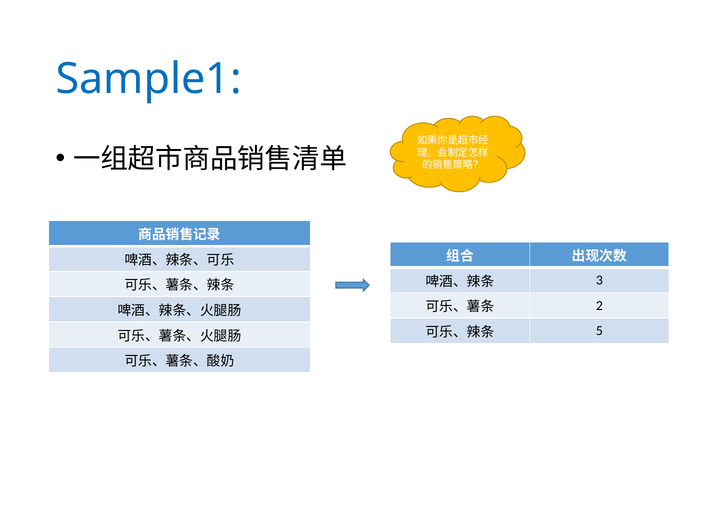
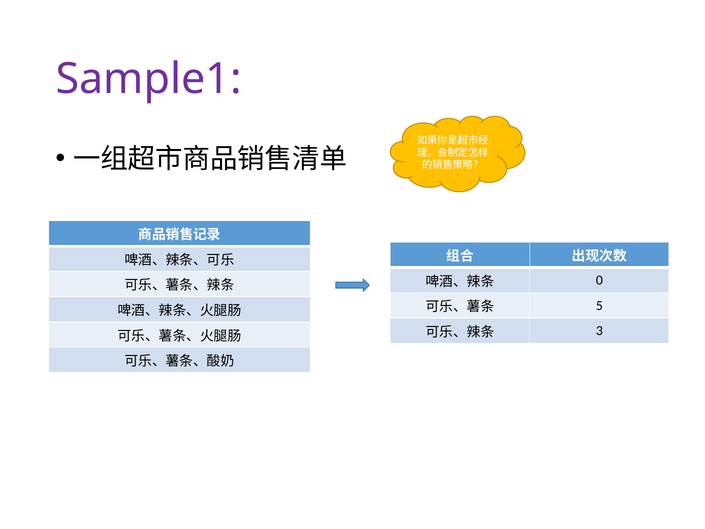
Sample1 colour: blue -> purple (149, 79)
3: 3 -> 0 (599, 280)
2: 2 -> 5 (599, 306)
5: 5 -> 3 (599, 331)
